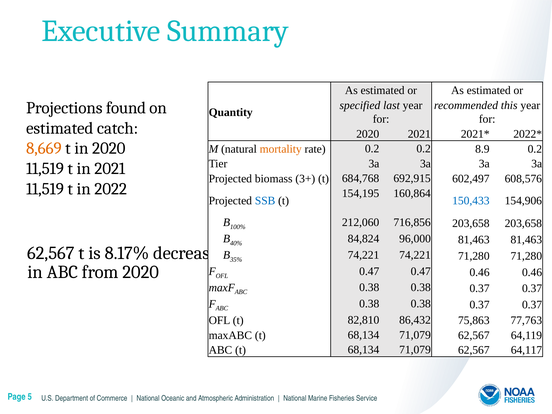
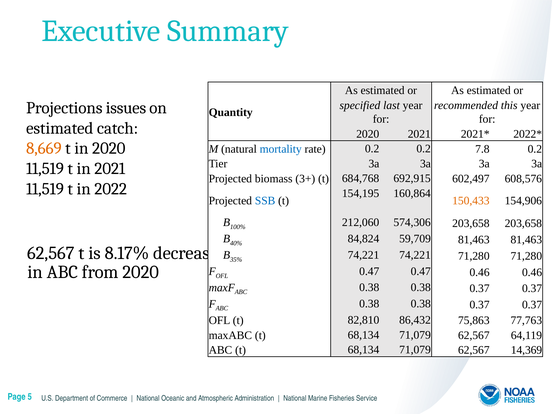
found: found -> issues (126, 108)
mortality colour: orange -> blue (281, 149)
8.9: 8.9 -> 7.8 (482, 149)
150,433 colour: blue -> orange (471, 201)
716,856: 716,856 -> 574,306 (412, 222)
96,000: 96,000 -> 59,709 (415, 239)
64,117: 64,117 -> 14,369 (526, 350)
